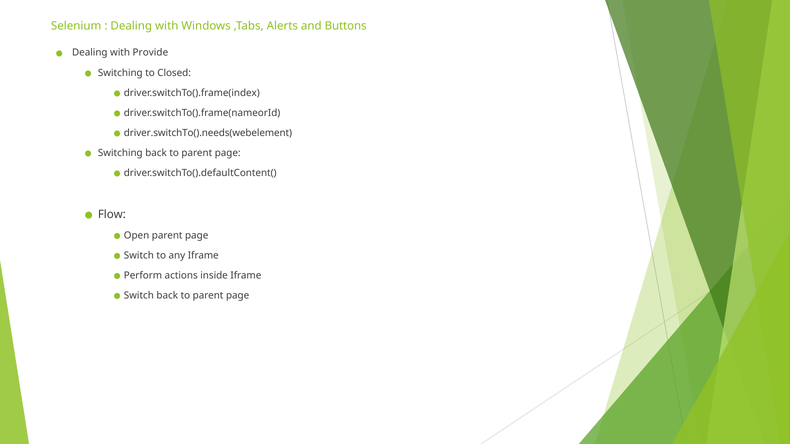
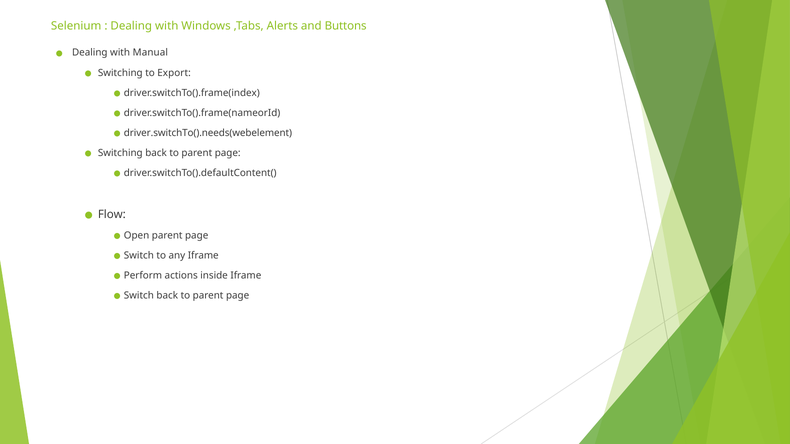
Provide: Provide -> Manual (150, 53)
Closed: Closed -> Export (174, 73)
